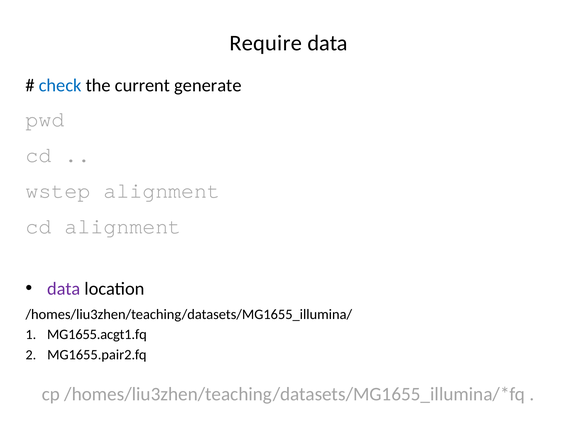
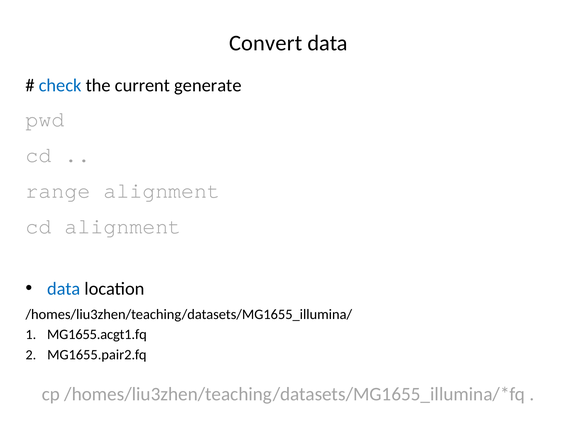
Require: Require -> Convert (266, 43)
wstep: wstep -> range (58, 191)
data colour: purple -> blue (64, 289)
